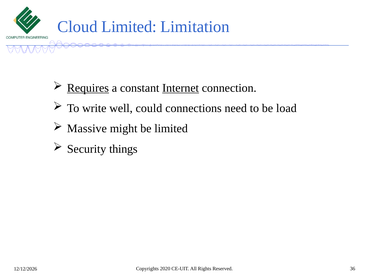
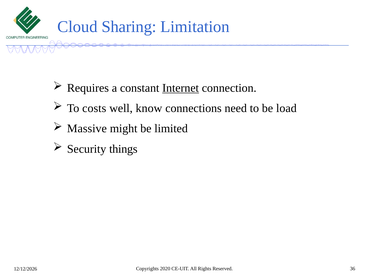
Cloud Limited: Limited -> Sharing (129, 27)
Requires underline: present -> none (88, 88)
write: write -> costs (94, 108)
could: could -> know (149, 108)
